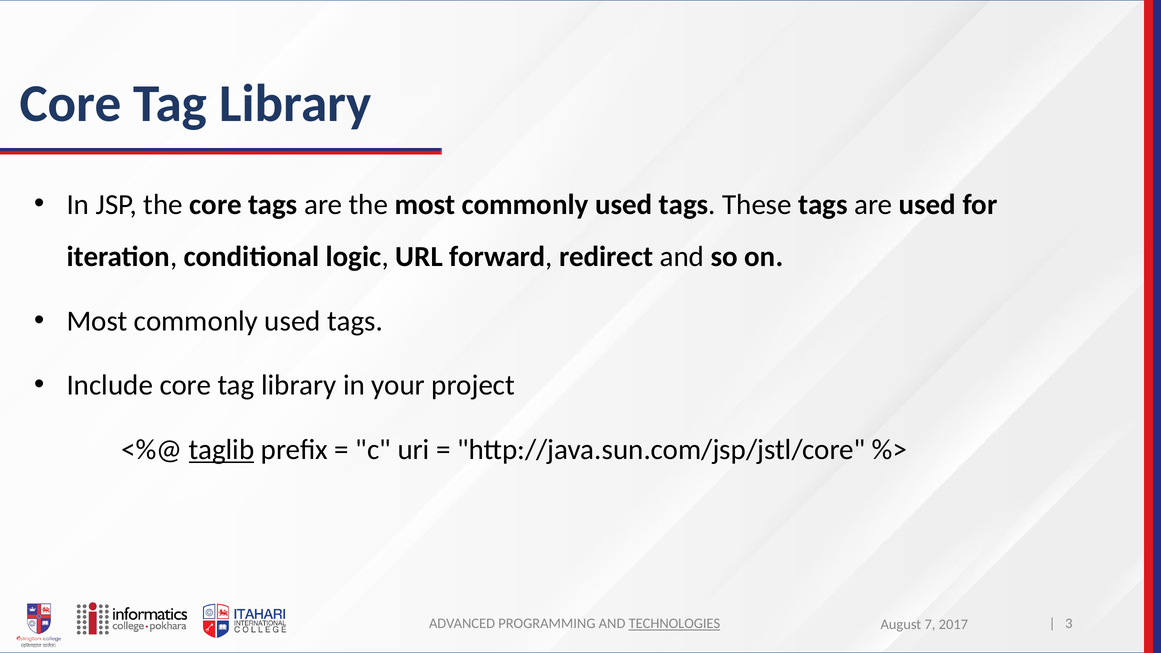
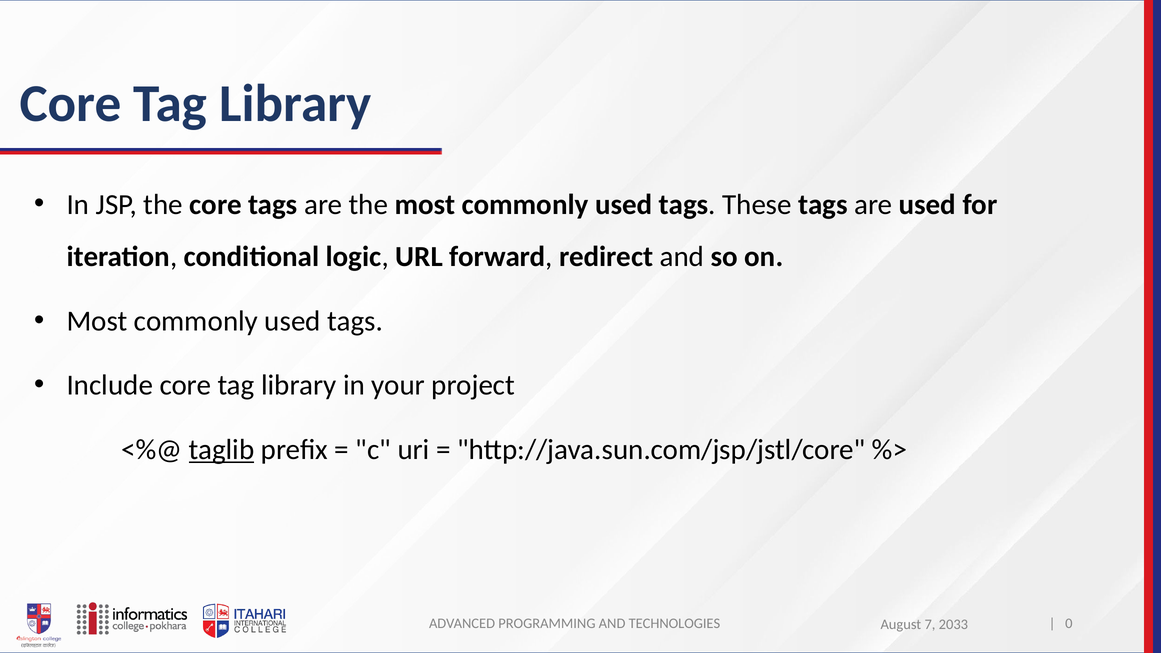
TECHNOLOGIES underline: present -> none (674, 624)
3: 3 -> 0 (1069, 624)
2017: 2017 -> 2033 (953, 625)
